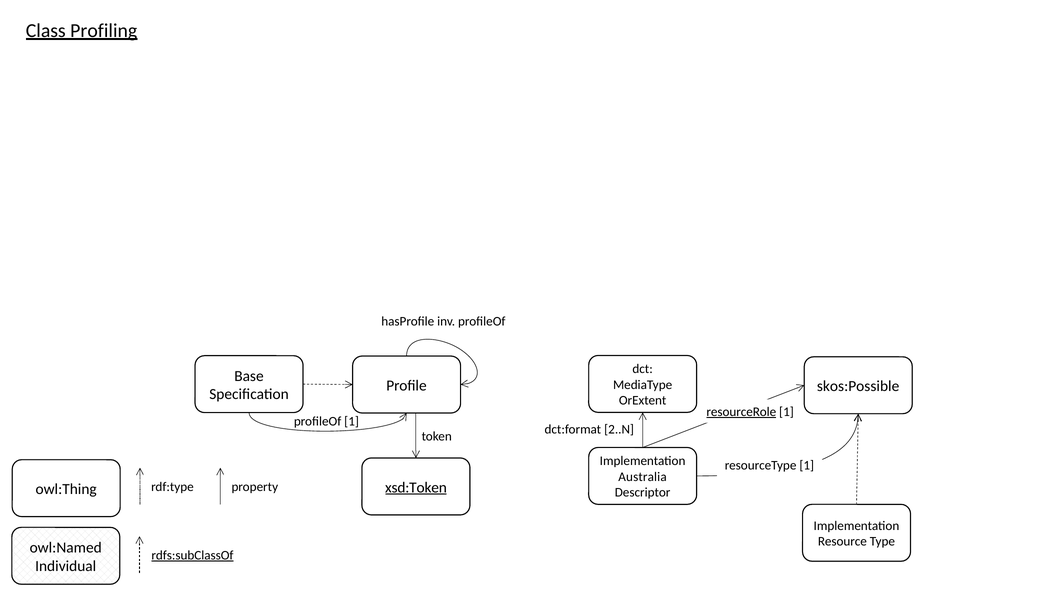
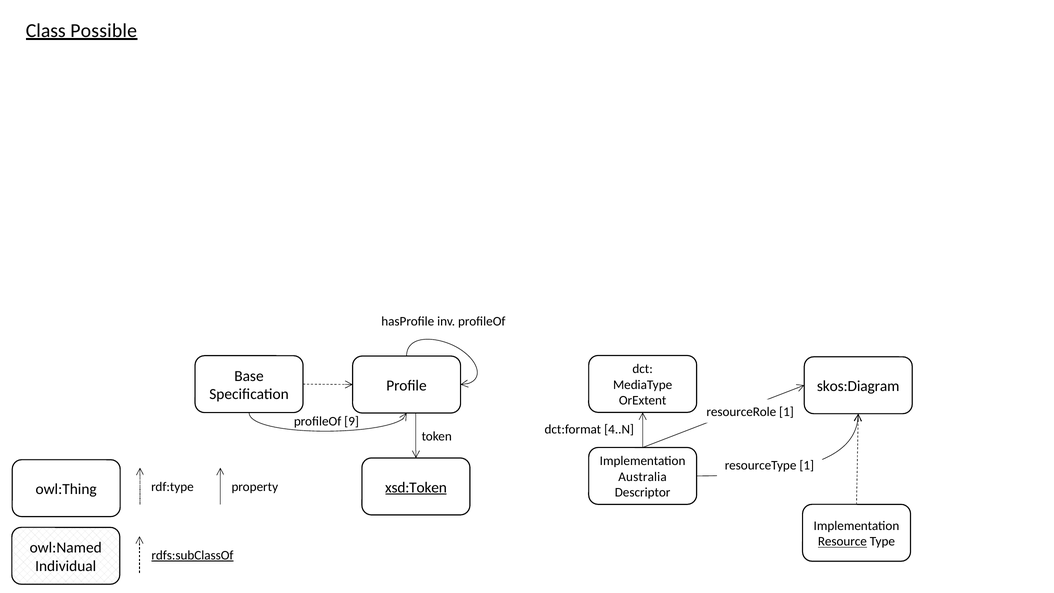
Profiling: Profiling -> Possible (104, 31)
skos:Possible: skos:Possible -> skos:Diagram (858, 386)
resourceRole underline: present -> none (741, 412)
profileOf 1: 1 -> 9 (352, 421)
2..N: 2..N -> 4..N (619, 429)
Resource underline: none -> present (842, 541)
